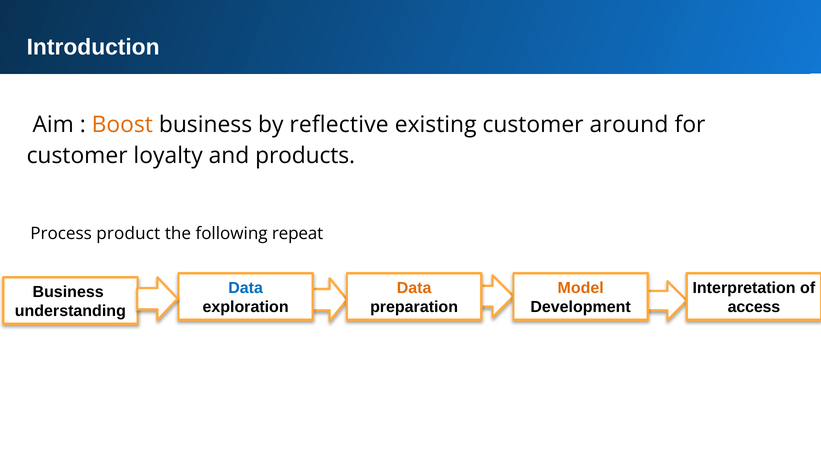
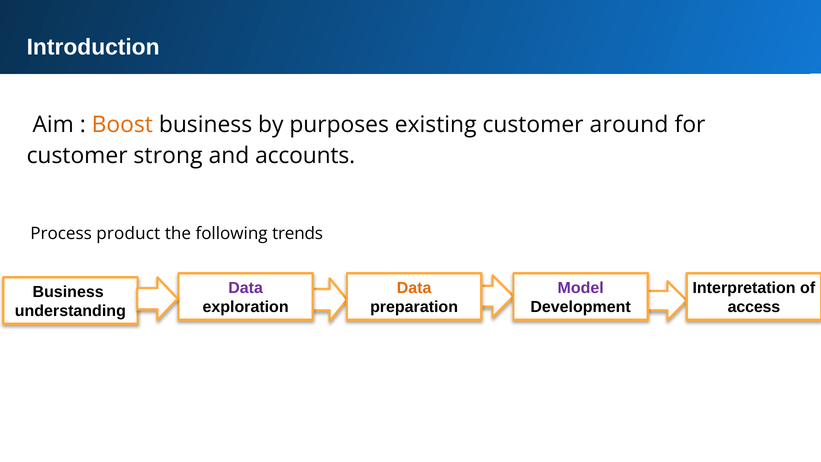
reflective: reflective -> purposes (339, 125)
loyalty: loyalty -> strong (168, 156)
products: products -> accounts (305, 156)
repeat: repeat -> trends (298, 233)
Data colour: blue -> purple (246, 288)
Model colour: orange -> purple (581, 288)
